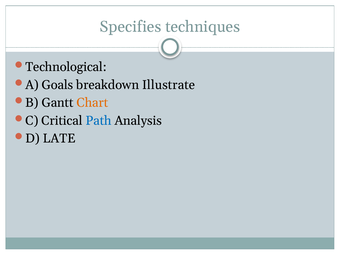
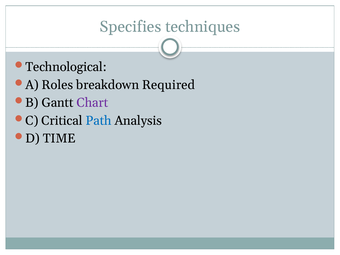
Goals: Goals -> Roles (57, 85)
Illustrate: Illustrate -> Required (169, 85)
Chart colour: orange -> purple (92, 103)
LATE: LATE -> TIME (59, 138)
